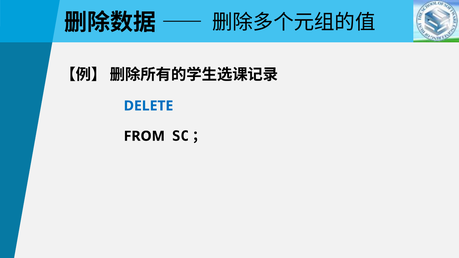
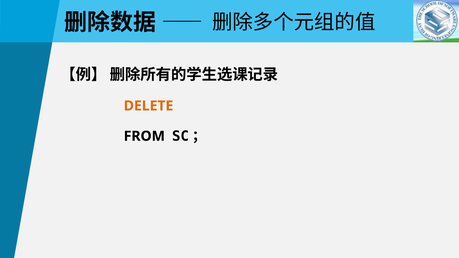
DELETE colour: blue -> orange (149, 106)
